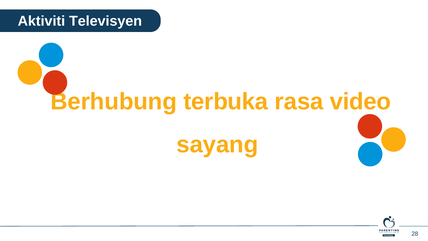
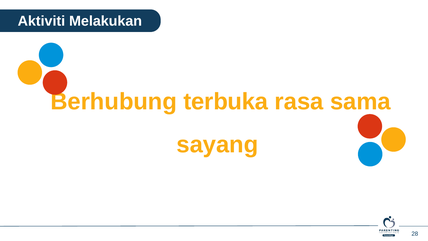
Televisyen: Televisyen -> Melakukan (106, 21)
video: video -> sama (360, 102)
